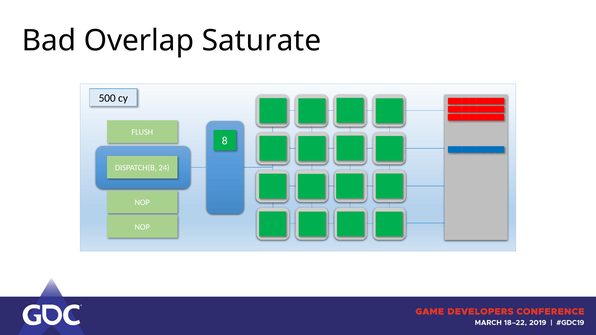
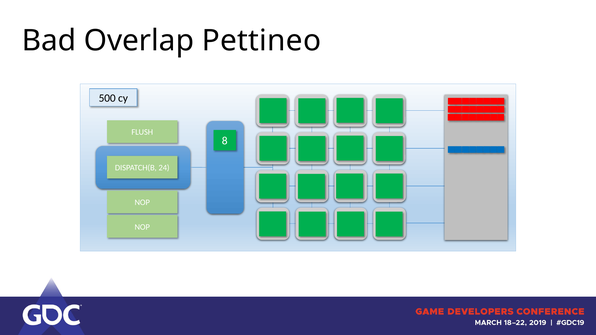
Saturate: Saturate -> Pettineo (261, 41)
